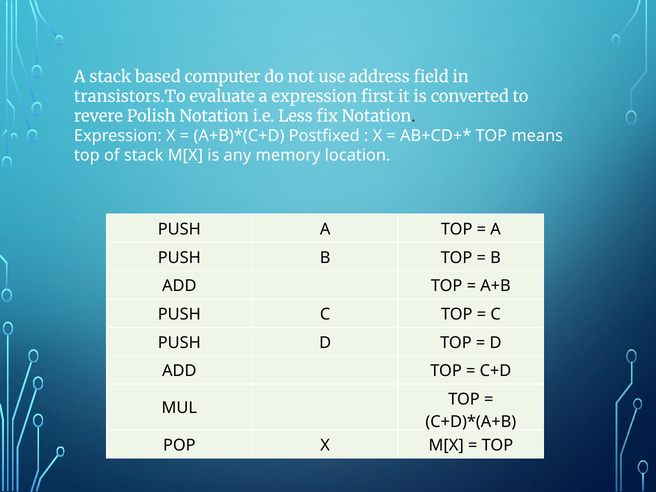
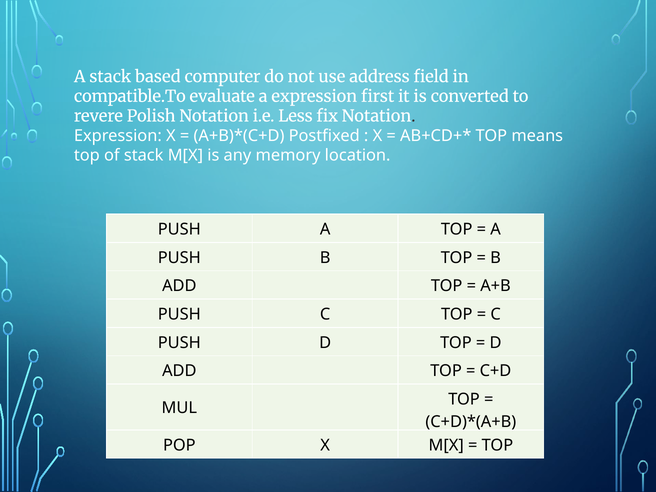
transistors.To: transistors.To -> compatible.To (130, 96)
